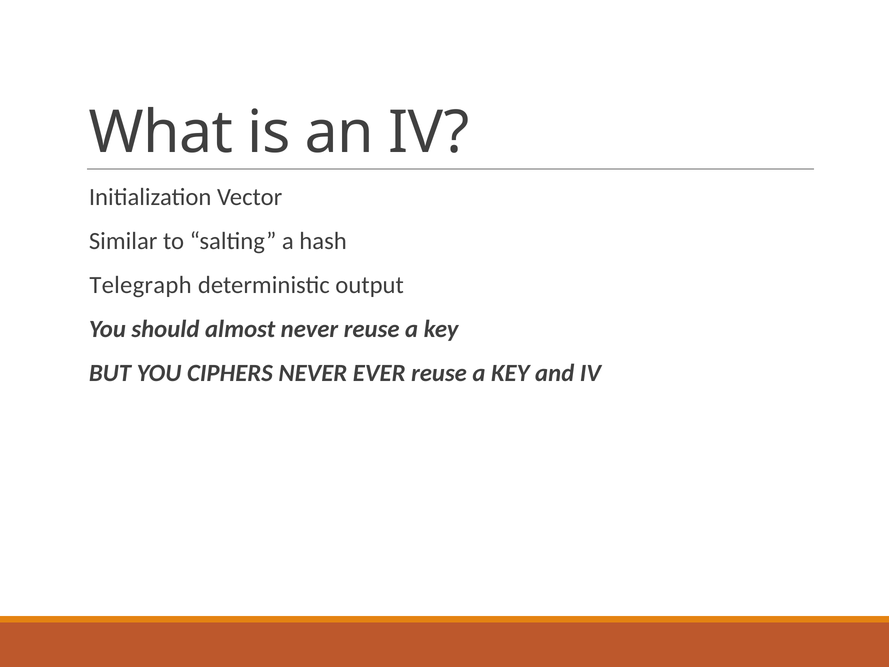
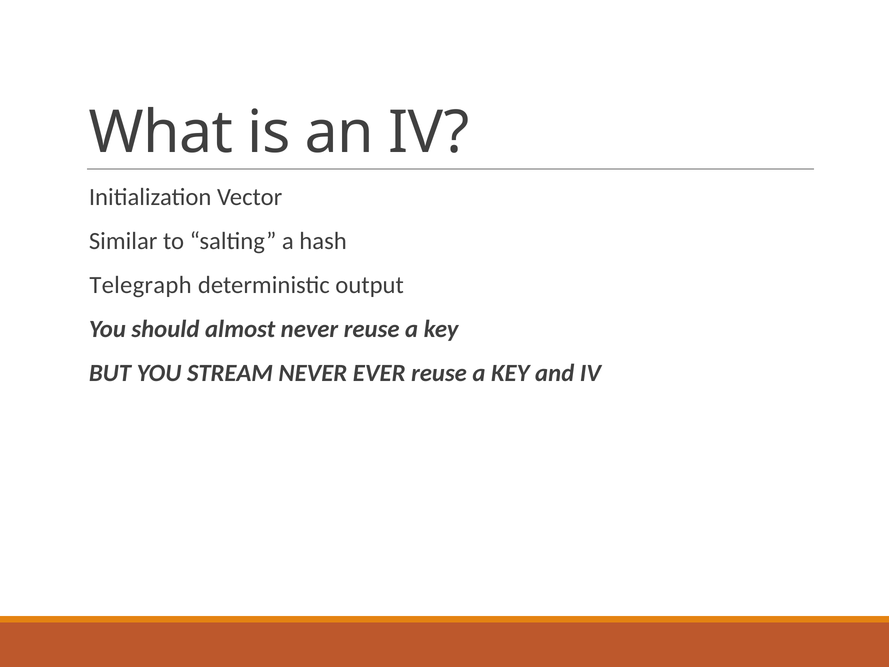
CIPHERS: CIPHERS -> STREAM (230, 373)
